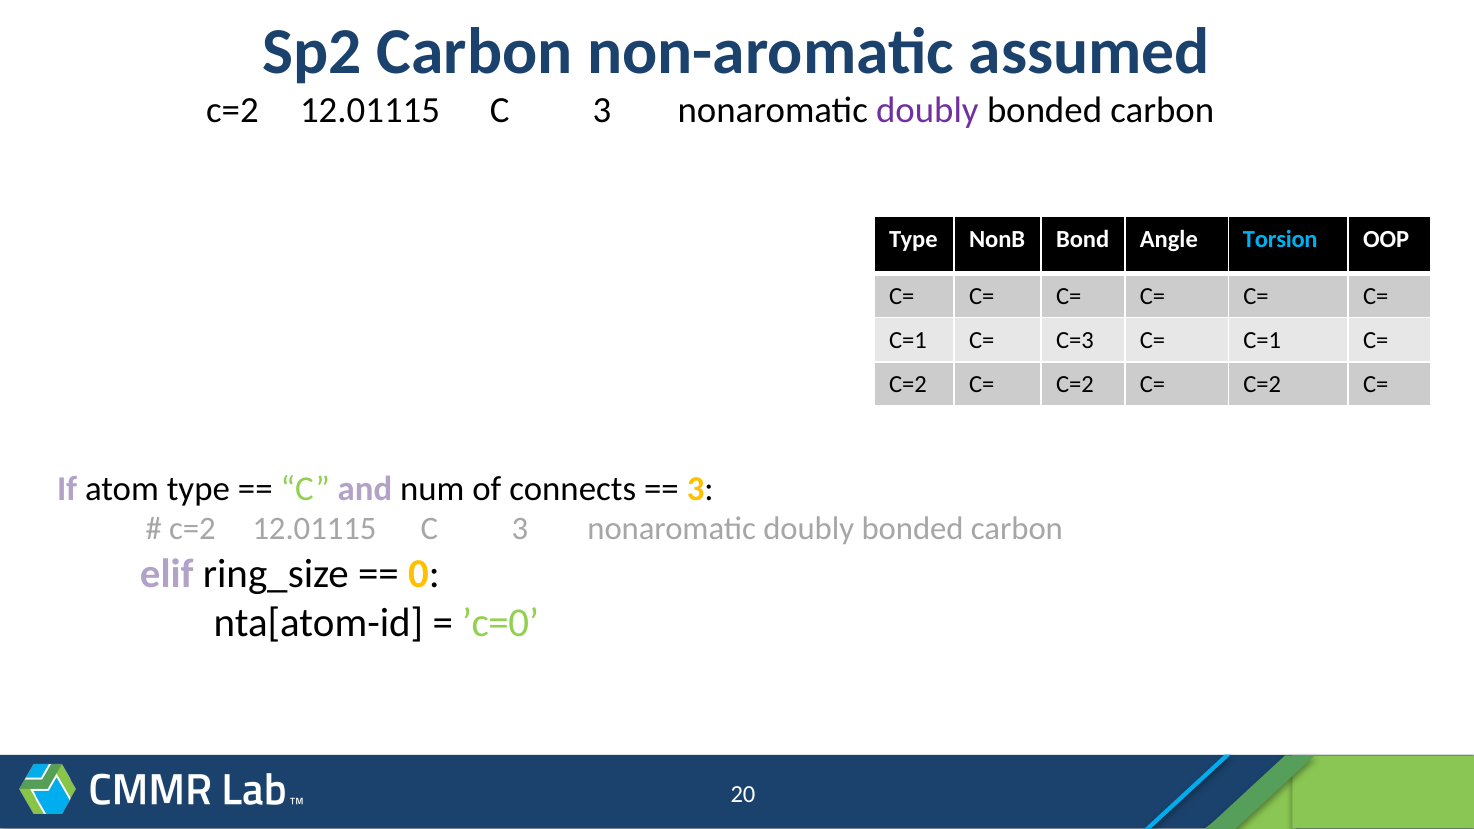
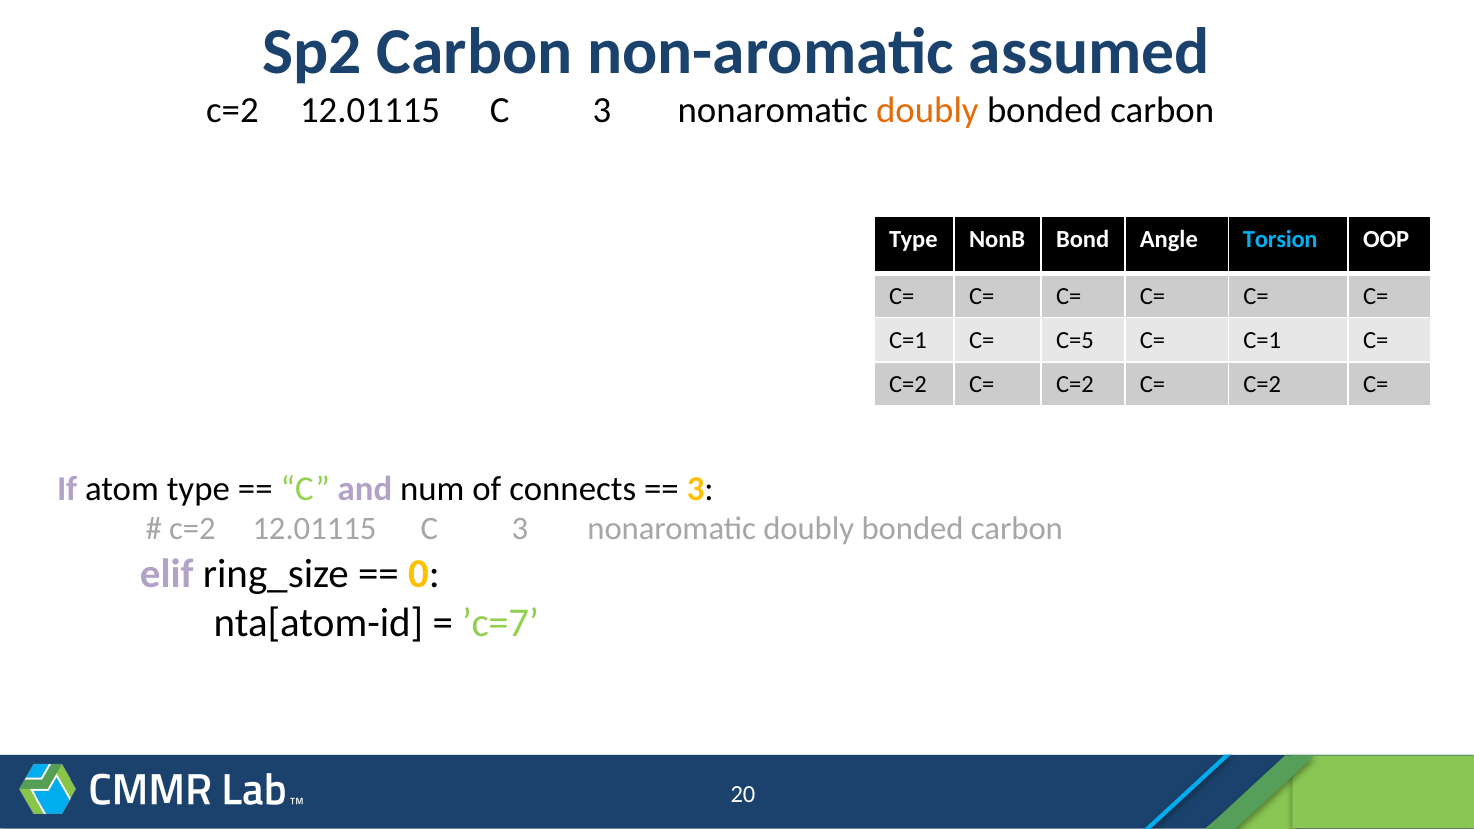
doubly colour: purple -> orange (927, 110)
C=3: C=3 -> C=5 (1075, 340)
’c=0: ’c=0 -> ’c=7 (500, 623)
